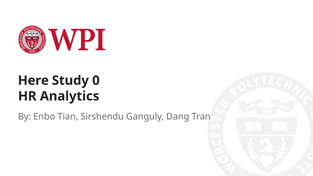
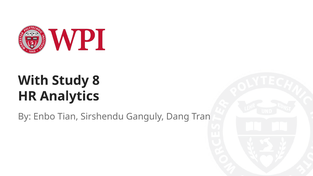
Here: Here -> With (33, 81)
0: 0 -> 8 (96, 81)
